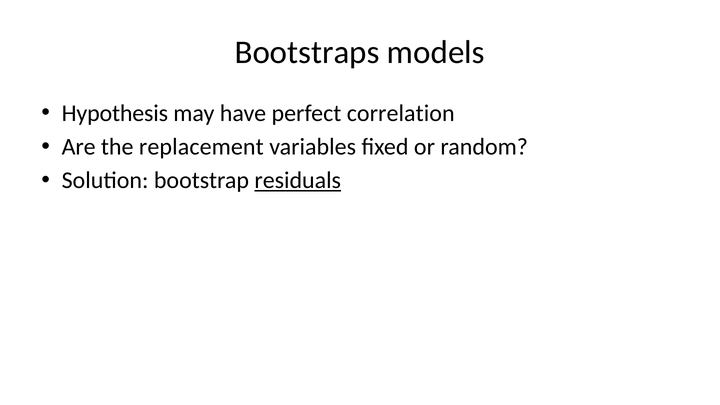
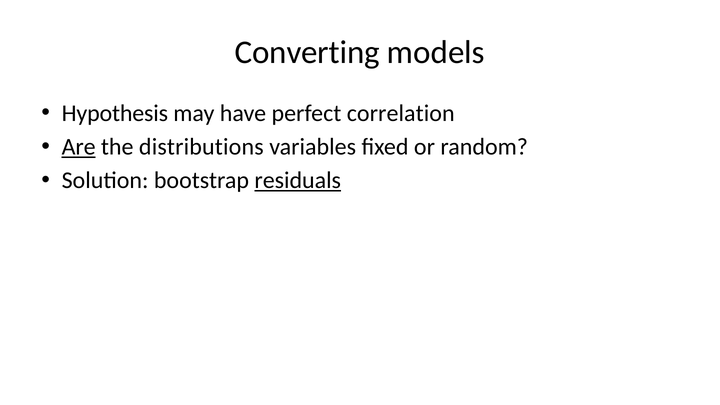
Bootstraps: Bootstraps -> Converting (307, 52)
Are underline: none -> present (79, 147)
replacement: replacement -> distributions (201, 147)
